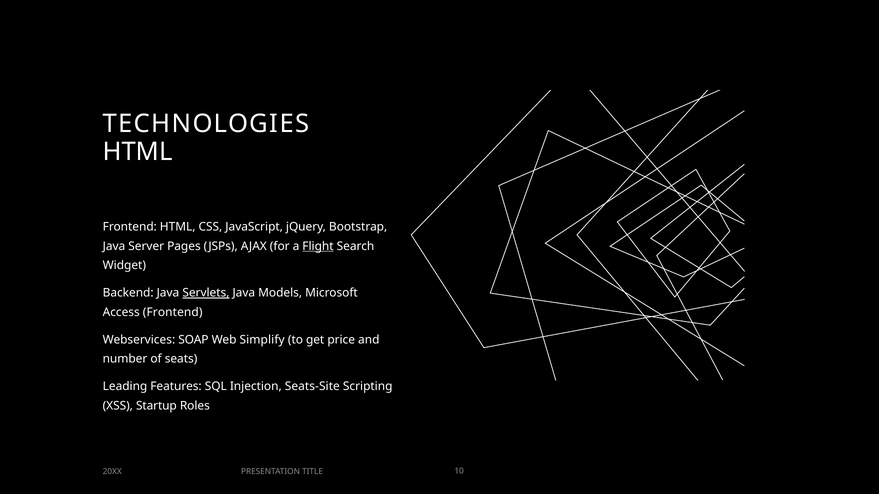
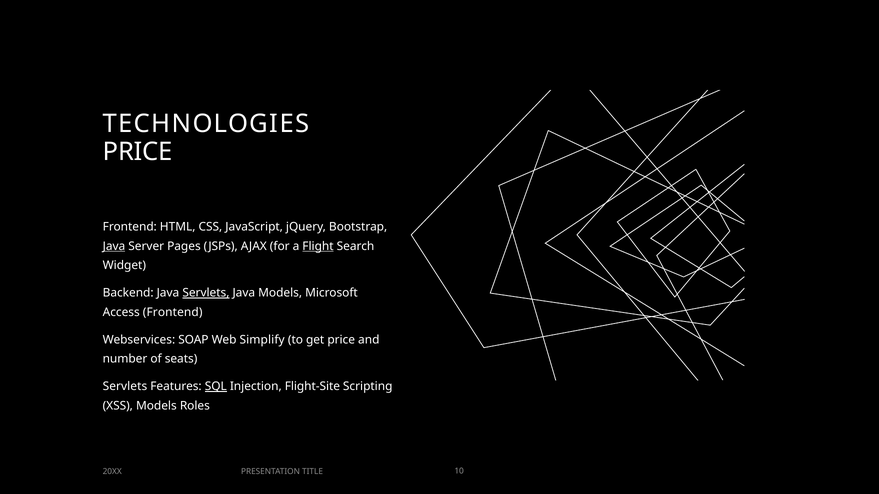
HTML: HTML -> PRICE (138, 152)
Java underline: none -> present (114, 246)
Leading: Leading -> Servlets (125, 387)
SQL underline: none -> present (216, 387)
Seats-Site: Seats-Site -> Flight-Site (312, 387)
XSS Startup: Startup -> Models (156, 406)
